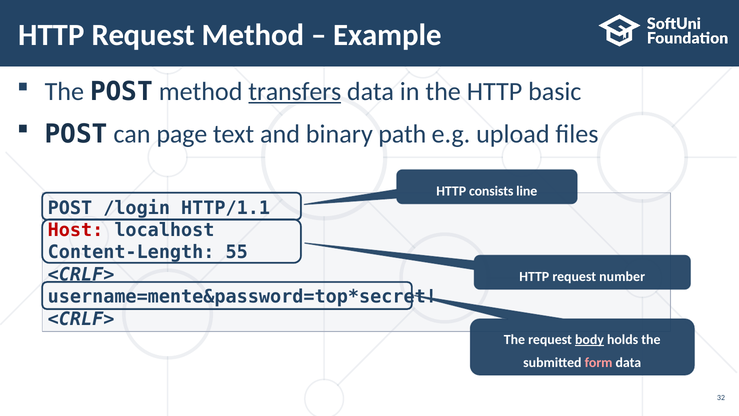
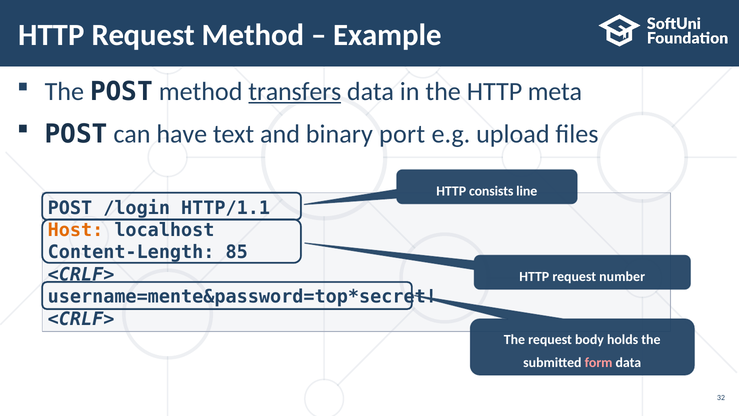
basic: basic -> meta (555, 92)
page: page -> have (182, 134)
path: path -> port (402, 134)
Host colour: red -> orange (75, 230)
55: 55 -> 85 (237, 252)
body underline: present -> none (589, 339)
